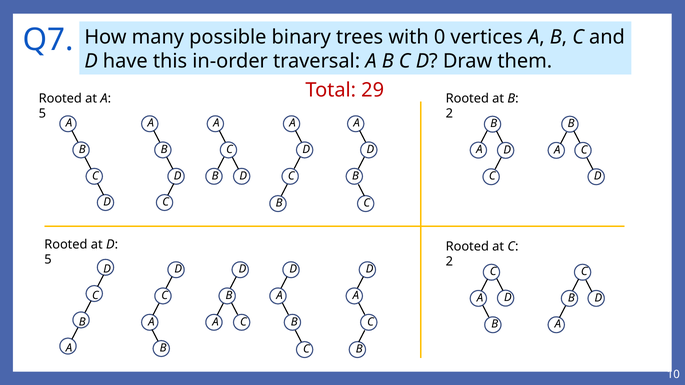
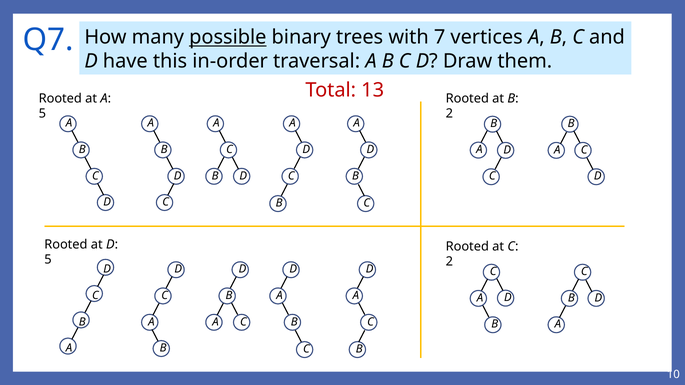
possible underline: none -> present (228, 37)
0: 0 -> 7 (440, 37)
29: 29 -> 13 (373, 90)
